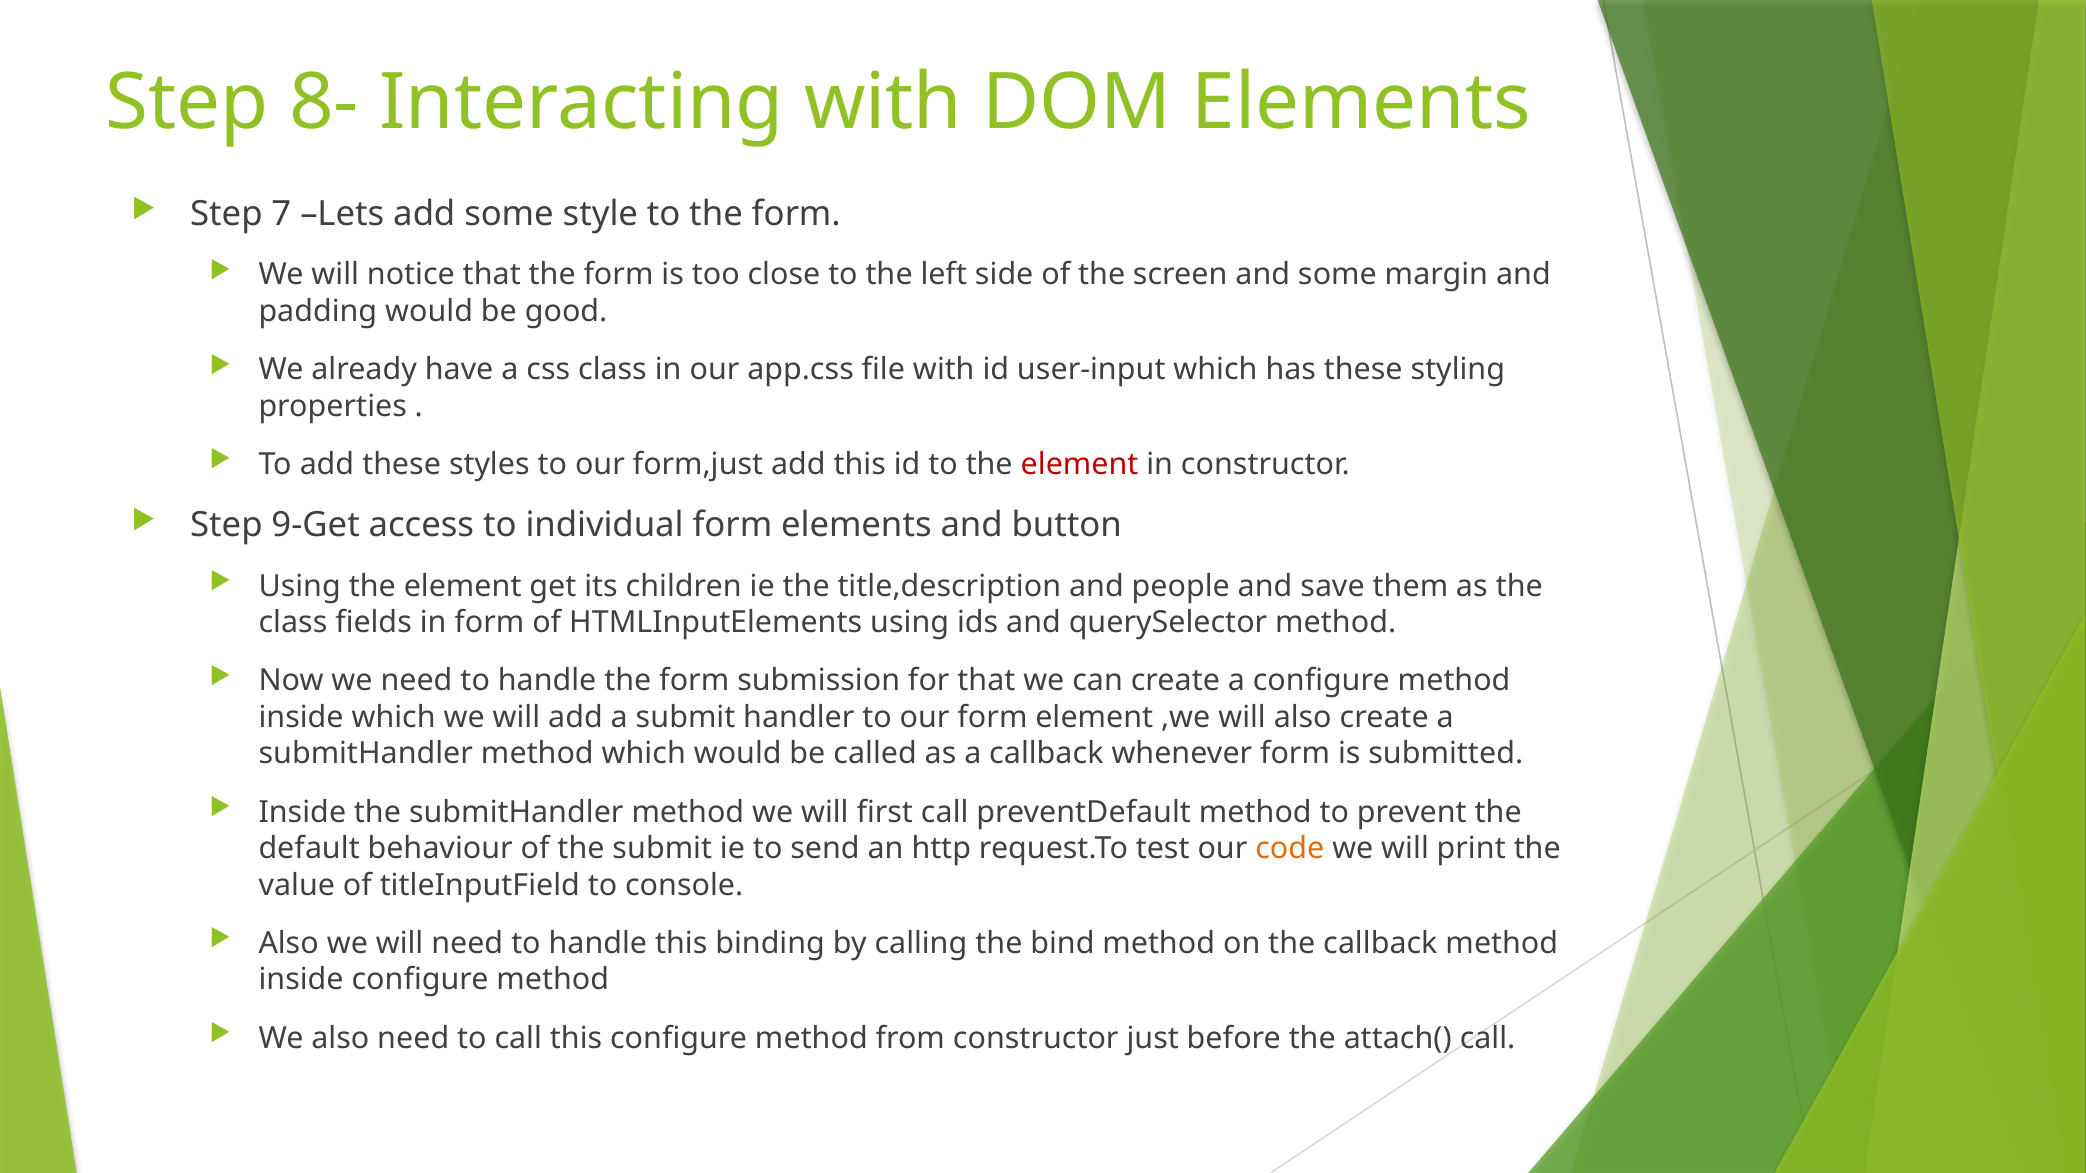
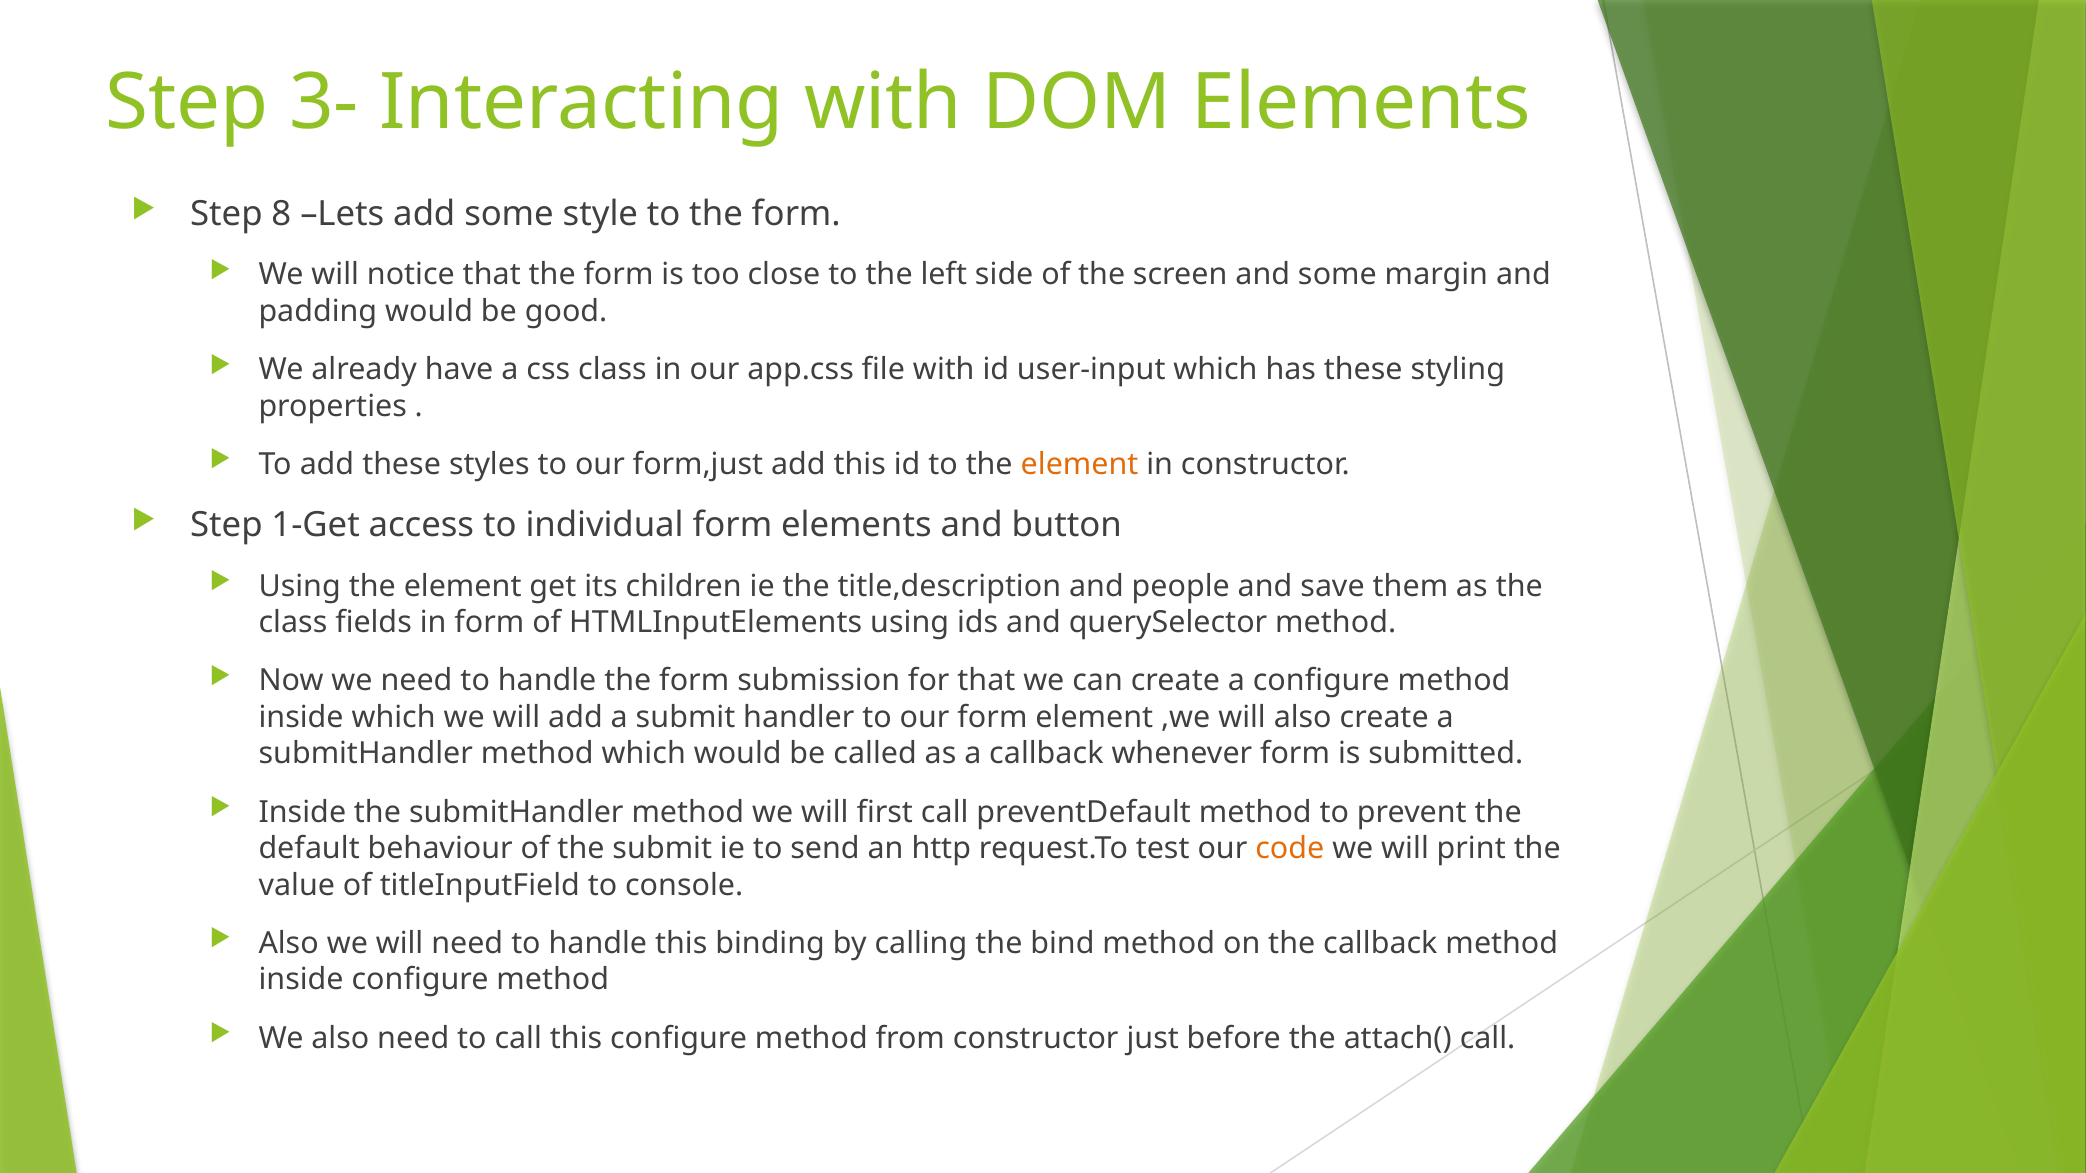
8-: 8- -> 3- (324, 103)
7: 7 -> 8 (281, 214)
element colour: red -> orange (1080, 465)
9-Get: 9-Get -> 1-Get (316, 526)
